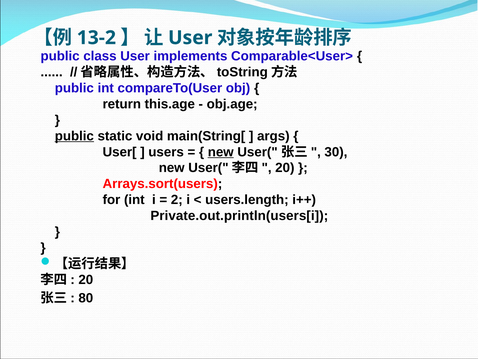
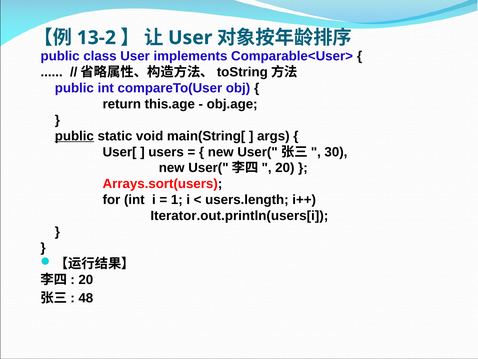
new underline: present -> none (221, 152)
2: 2 -> 1 (177, 200)
Private.out.println(users[i: Private.out.println(users[i -> Iterator.out.println(users[i (239, 215)
80: 80 -> 48 (86, 298)
